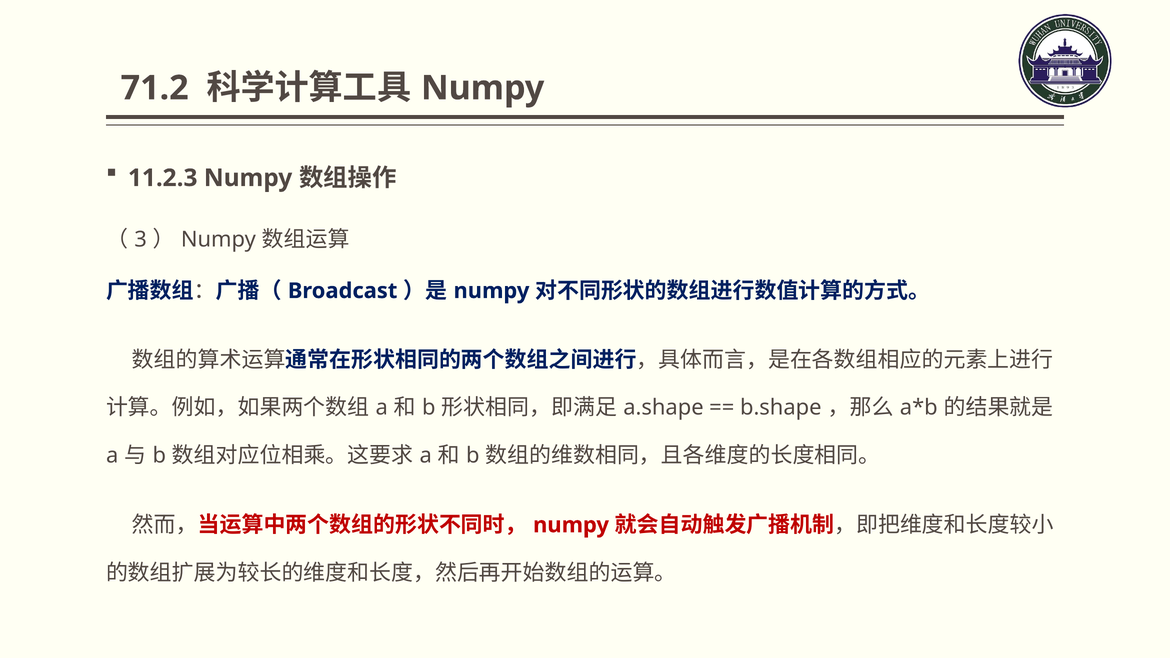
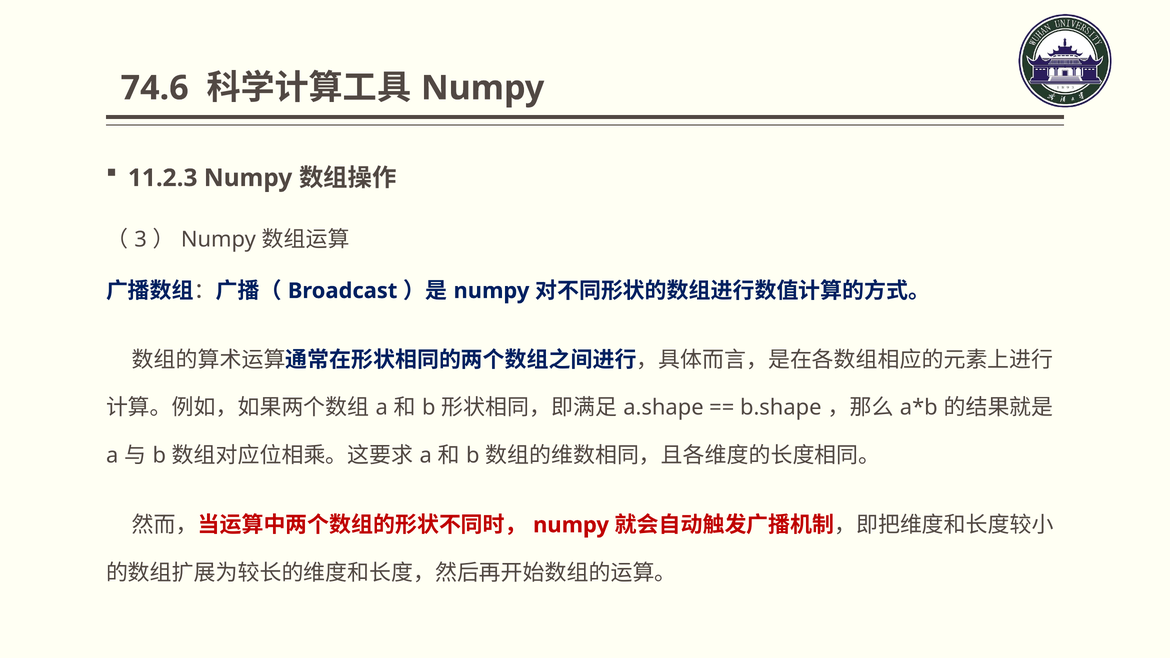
71.2: 71.2 -> 74.6 (155, 88)
